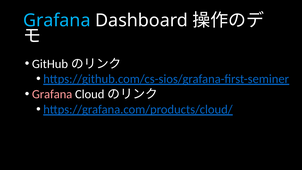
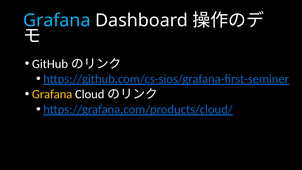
Grafana colour: pink -> yellow (52, 94)
